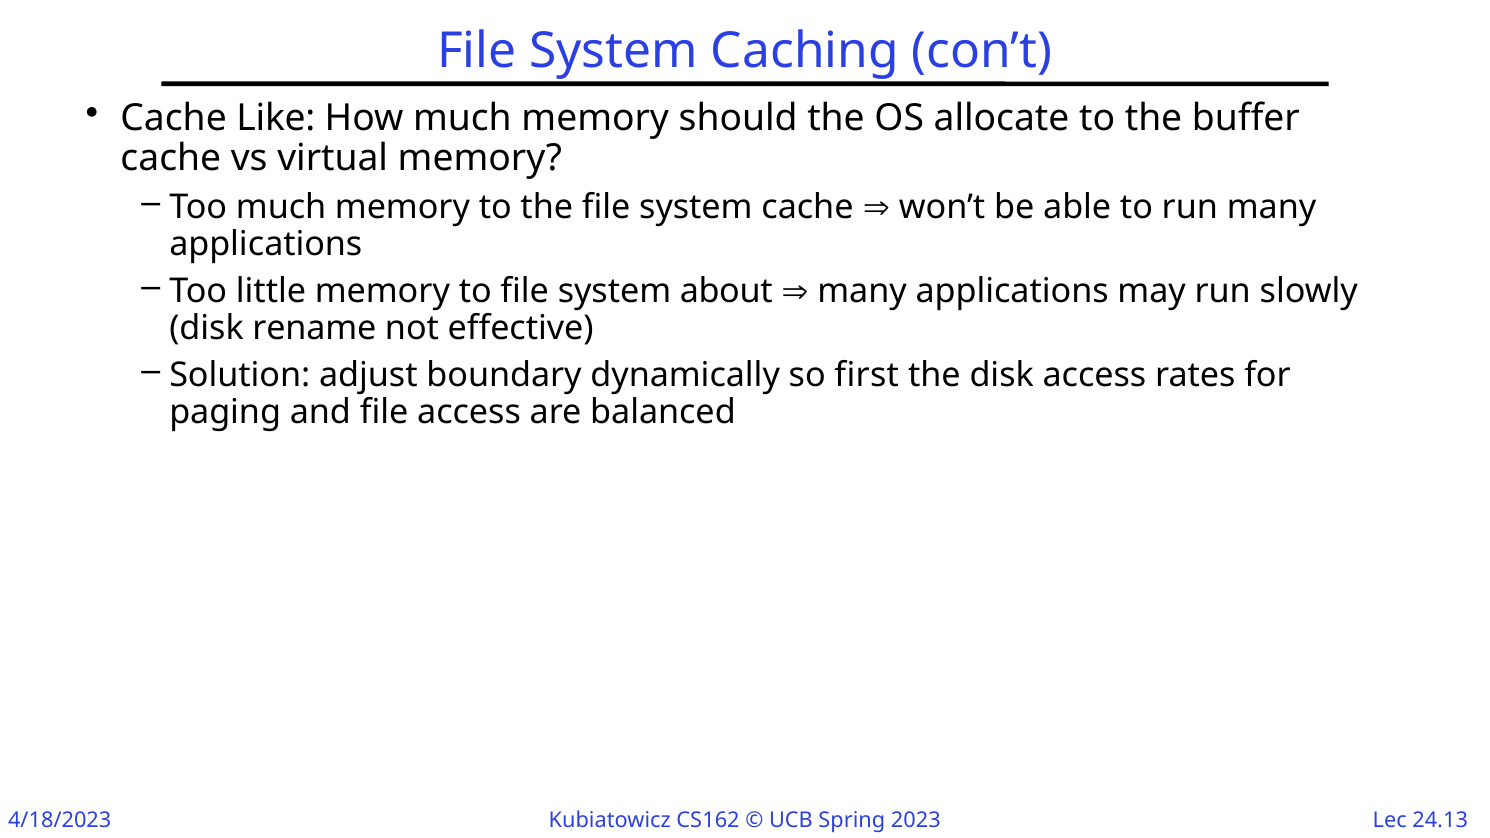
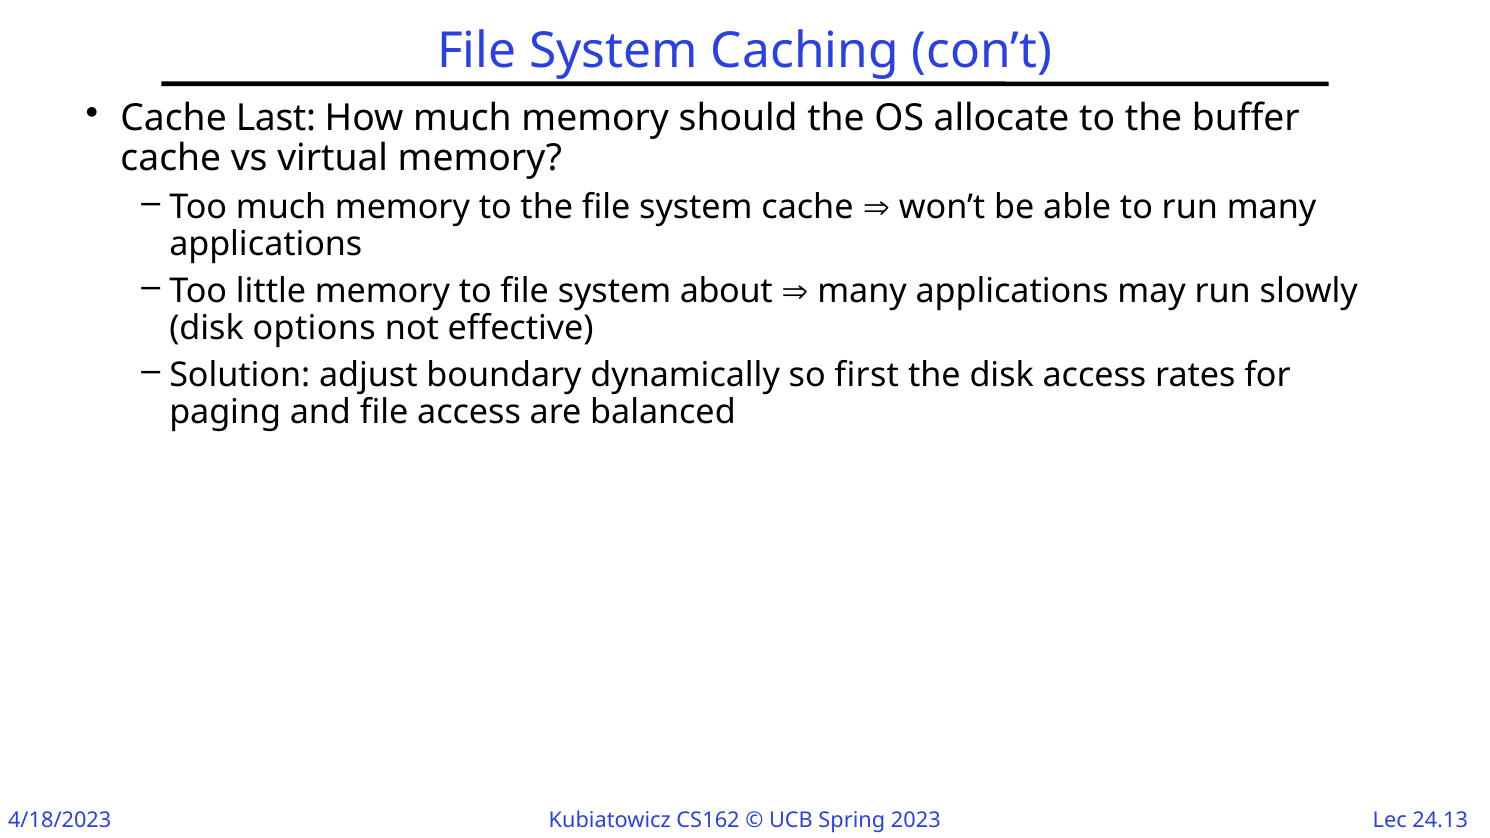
Like: Like -> Last (276, 118)
rename: rename -> options (314, 328)
